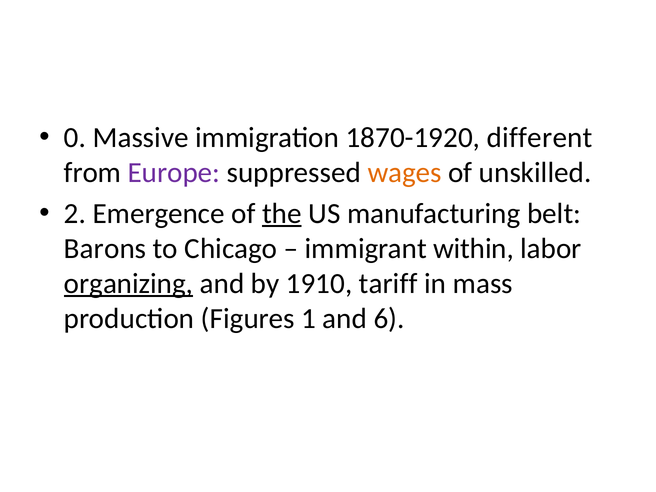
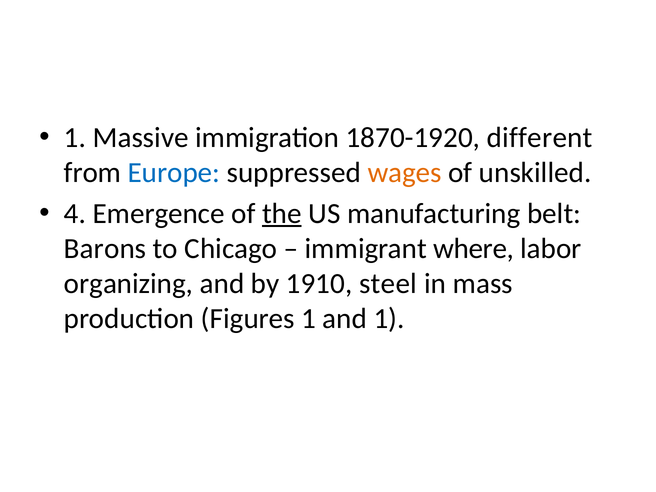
0: 0 -> 1 (75, 138)
Europe colour: purple -> blue (174, 173)
2: 2 -> 4 (75, 213)
within: within -> where (474, 248)
organizing underline: present -> none (129, 283)
tariff: tariff -> steel (388, 283)
and 6: 6 -> 1 (389, 318)
